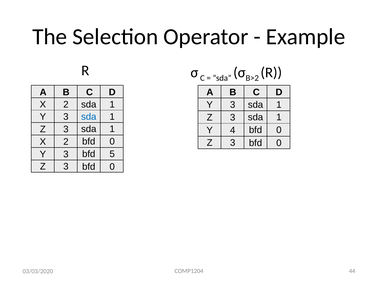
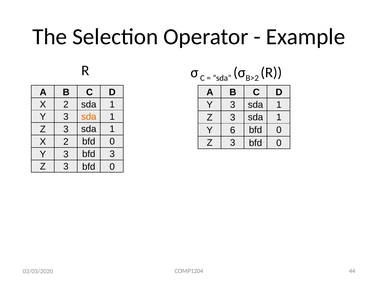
sda colour: blue -> orange (89, 117)
4: 4 -> 6 (233, 130)
bfd 5: 5 -> 3 (112, 154)
